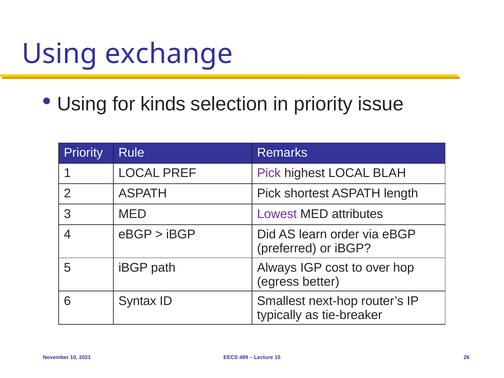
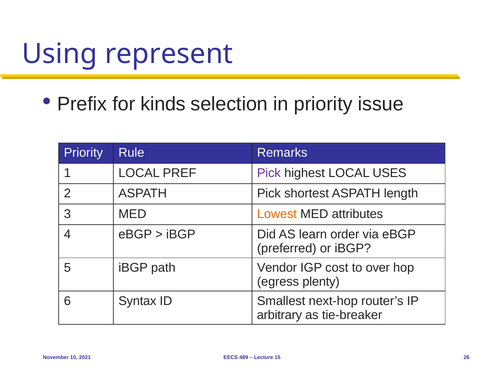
exchange: exchange -> represent (169, 54)
Using: Using -> Prefix (82, 104)
BLAH: BLAH -> USES (390, 173)
Lowest colour: purple -> orange (277, 214)
Always: Always -> Vendor (277, 268)
better: better -> plenty (321, 282)
typically: typically -> arbitrary (279, 315)
